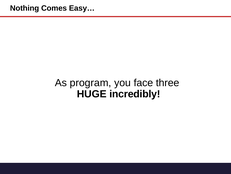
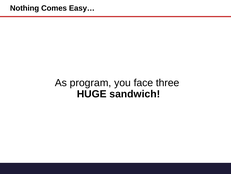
incredibly: incredibly -> sandwich (135, 94)
